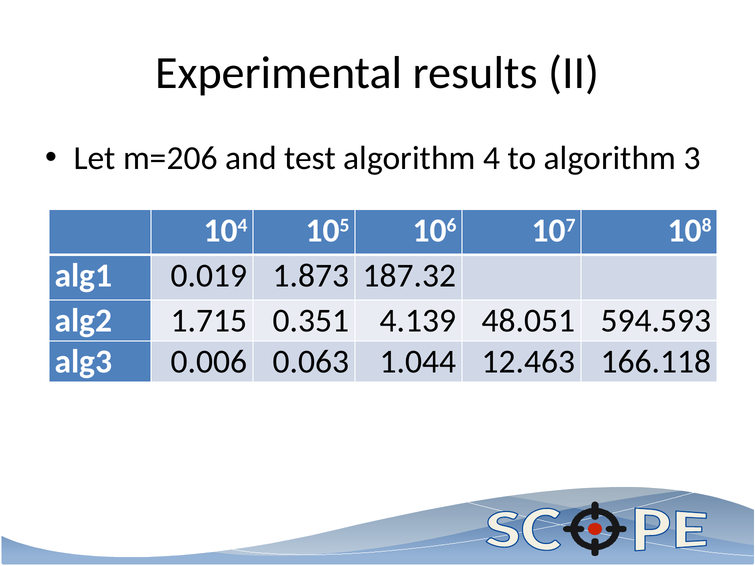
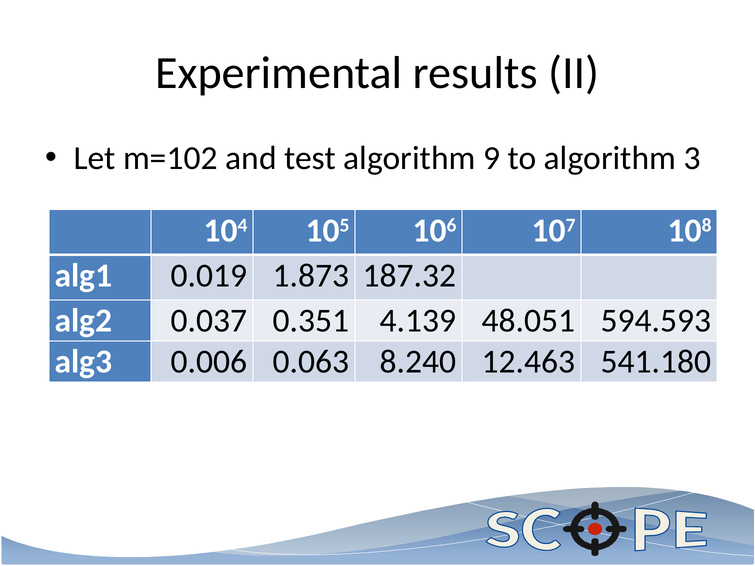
m=206: m=206 -> m=102 (170, 158)
4: 4 -> 9 (492, 158)
1.715: 1.715 -> 0.037 (209, 321)
1.044: 1.044 -> 8.240 (418, 362)
166.118: 166.118 -> 541.180 (656, 362)
